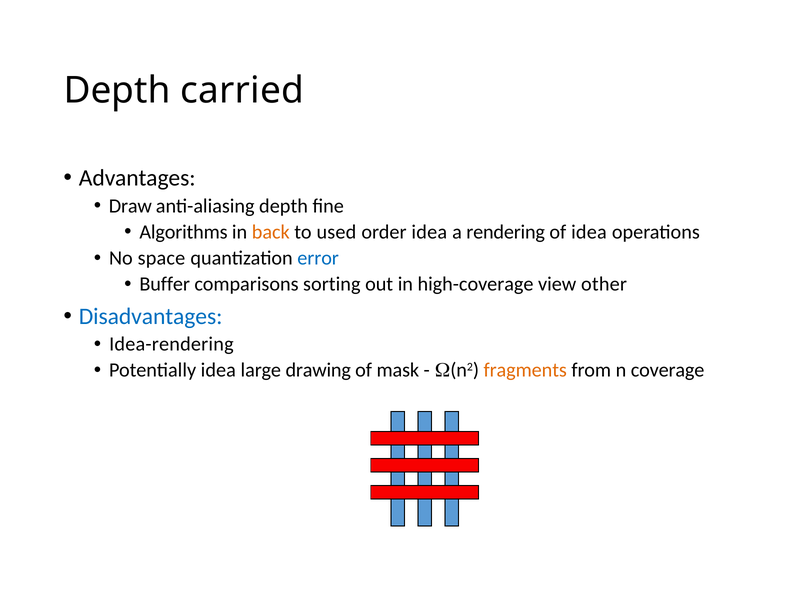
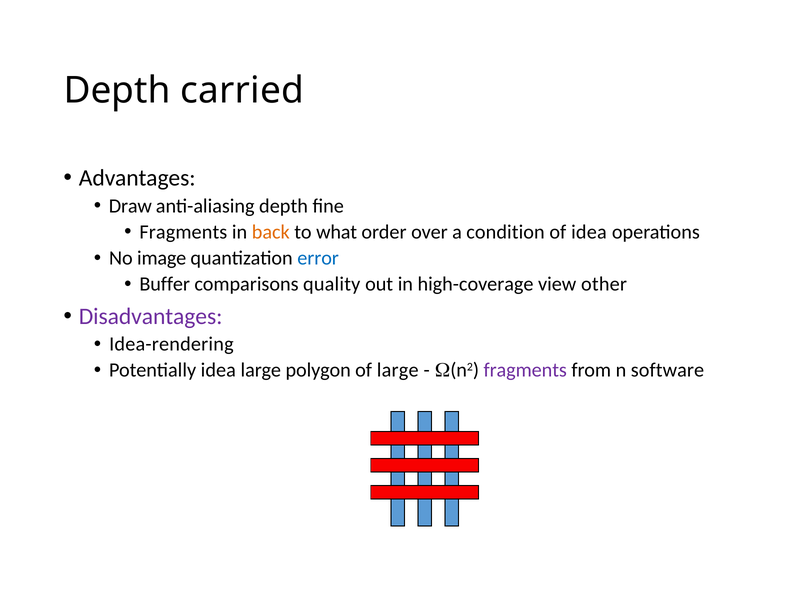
Algorithms: Algorithms -> Fragments (183, 232)
used: used -> what (337, 232)
order idea: idea -> over (429, 232)
rendering: rendering -> condition (506, 232)
space: space -> image (162, 258)
sorting: sorting -> quality (332, 284)
Disadvantages colour: blue -> purple (151, 316)
drawing: drawing -> polygon (318, 370)
of mask: mask -> large (398, 370)
fragments colour: orange -> purple (525, 370)
coverage: coverage -> software (667, 370)
